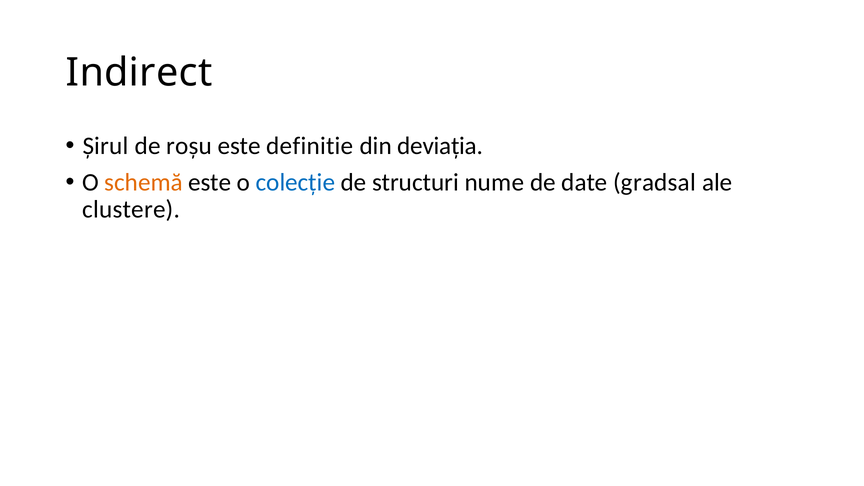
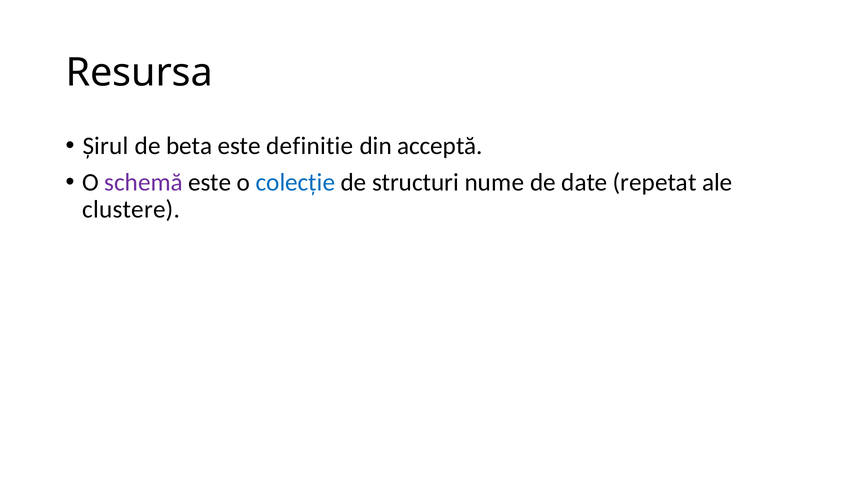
Indirect: Indirect -> Resursa (139, 73)
roşu: roşu -> beta (189, 146)
deviaţia: deviaţia -> acceptă (440, 146)
schemă colour: orange -> purple (144, 182)
gradsal: gradsal -> repetat (655, 182)
